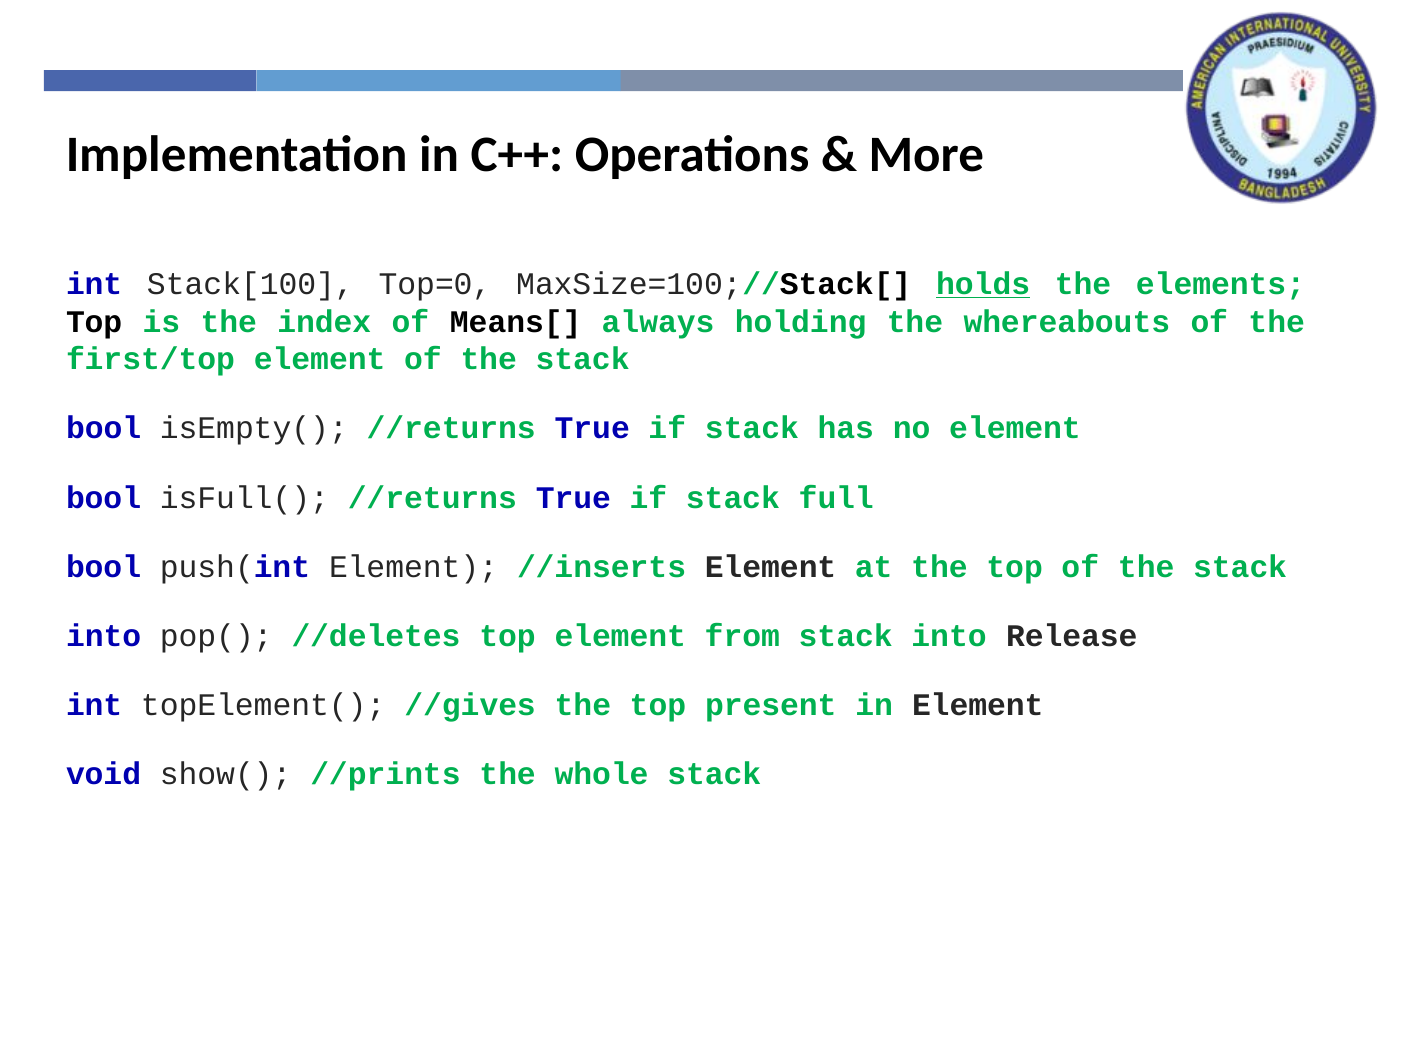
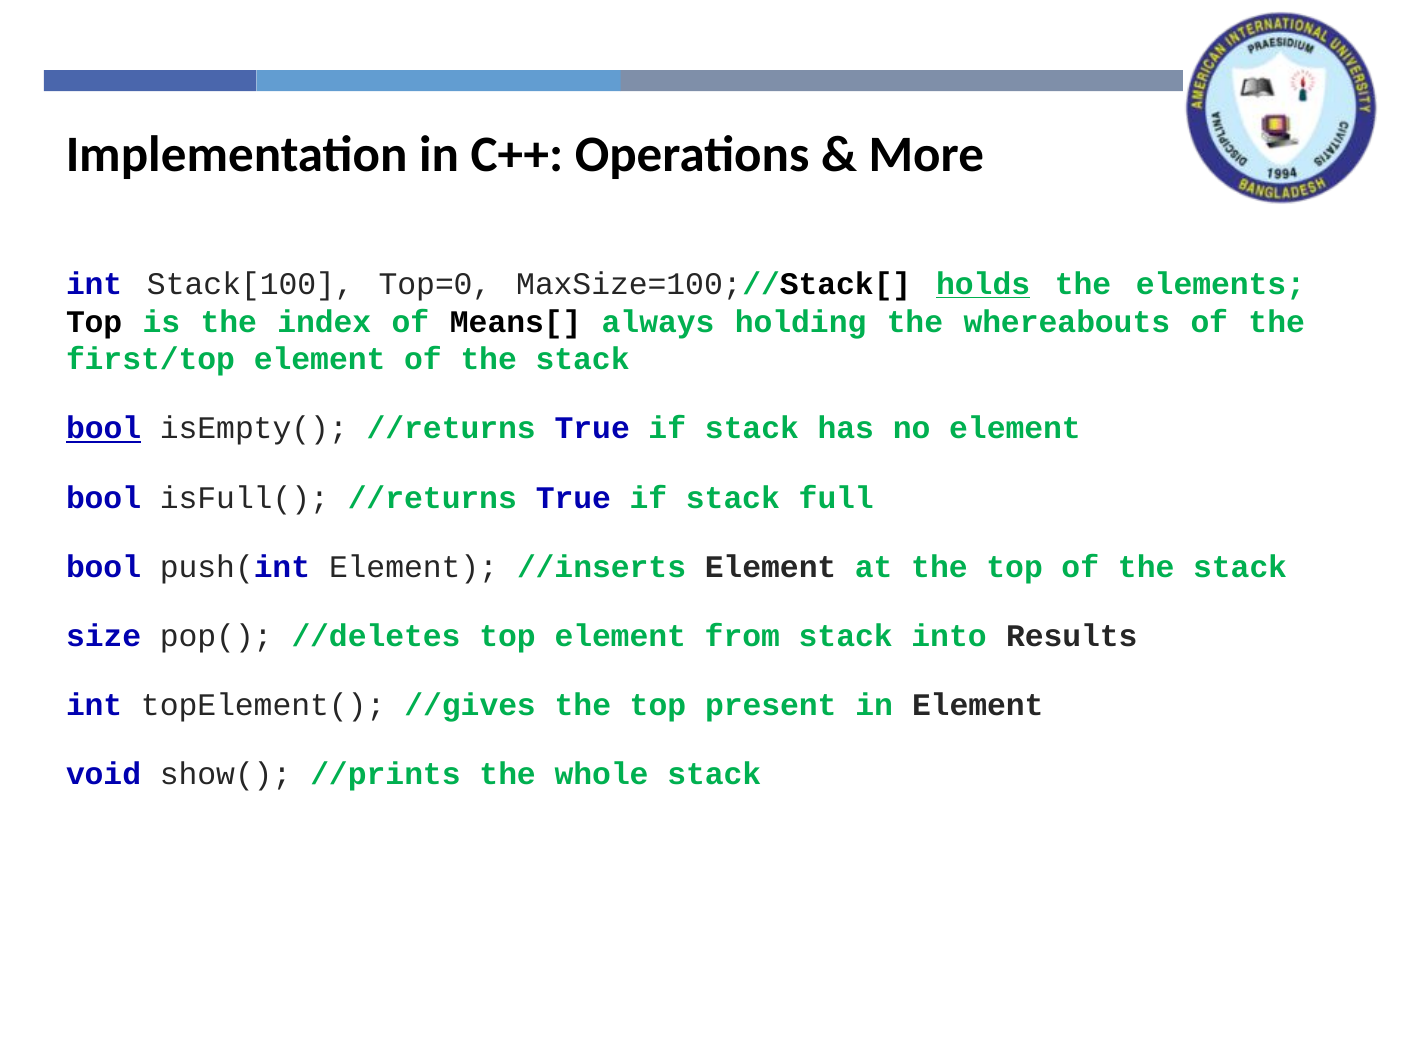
bool underline: none -> present (104, 428)
into: into -> size (104, 636)
Release: Release -> Results (1072, 636)
